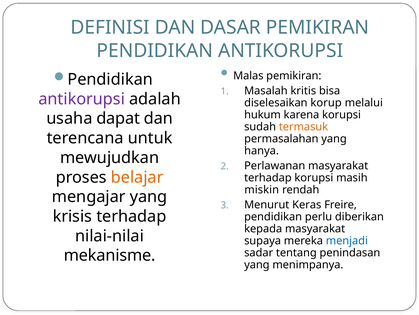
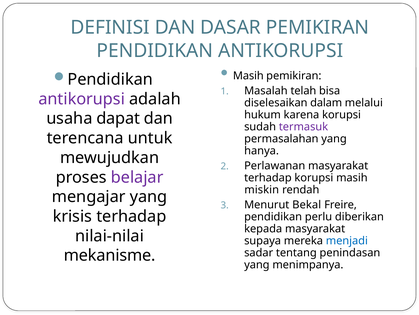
Malas: Malas -> Masih (248, 76)
kritis: kritis -> telah (303, 91)
korup: korup -> dalam (326, 103)
termasuk colour: orange -> purple (303, 127)
belajar colour: orange -> purple (137, 177)
Keras: Keras -> Bekal (307, 204)
